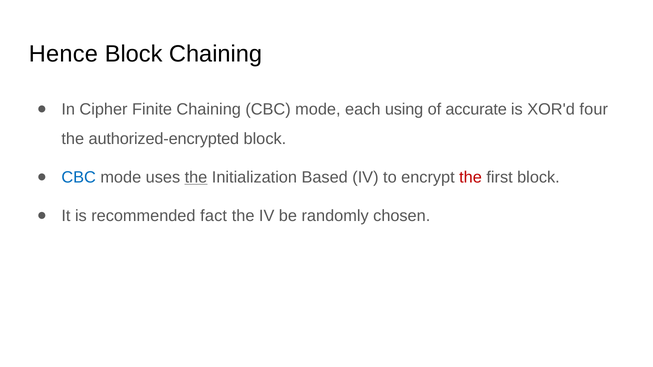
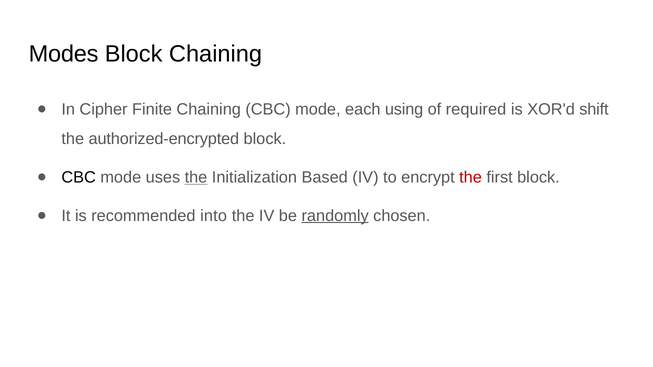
Hence: Hence -> Modes (64, 54)
accurate: accurate -> required (476, 110)
four: four -> shift (594, 110)
CBC colour: blue -> black (79, 177)
fact: fact -> into (214, 216)
randomly underline: none -> present (335, 216)
